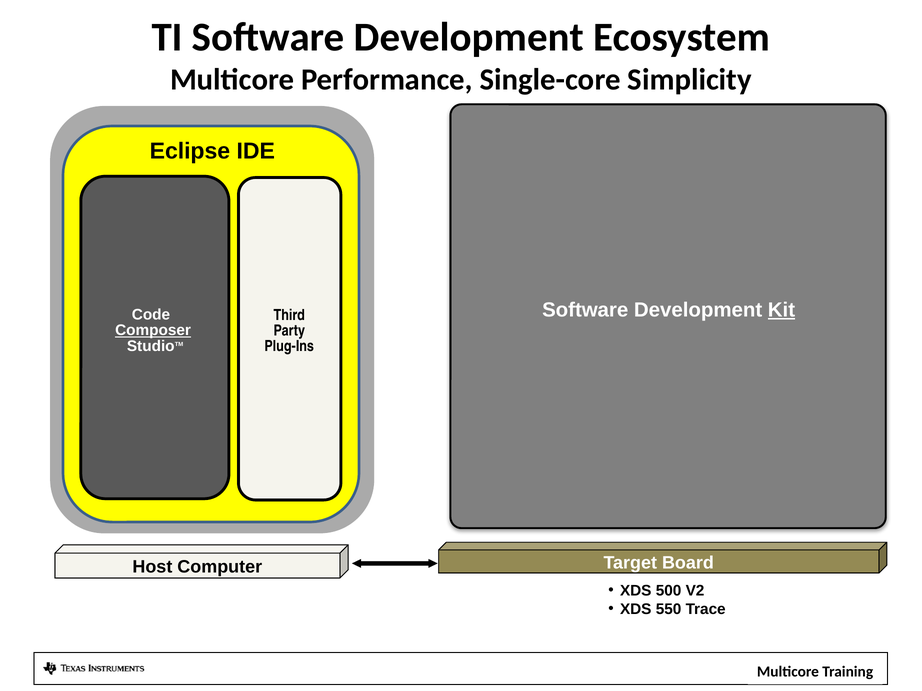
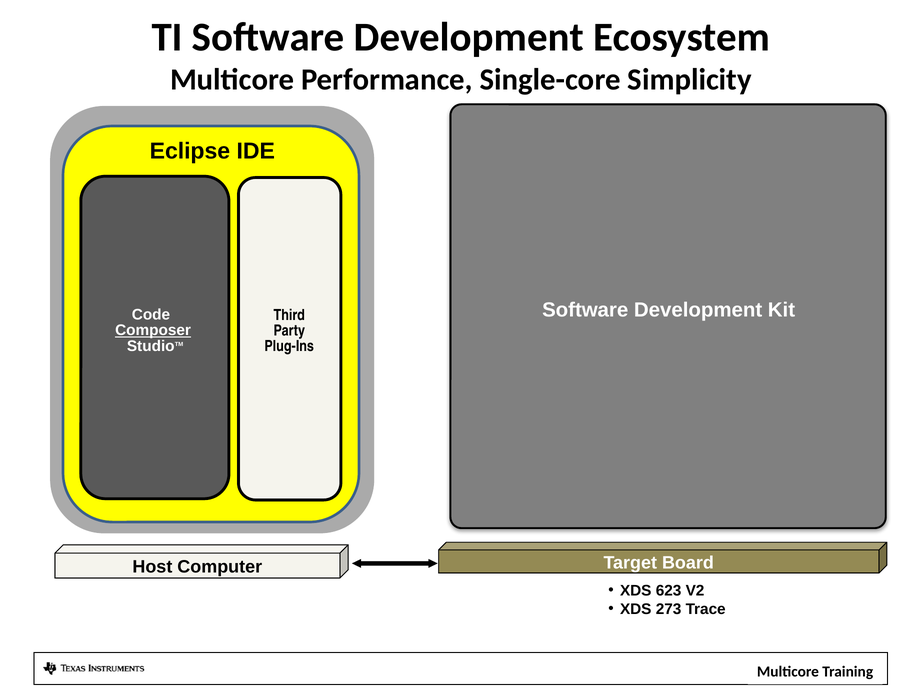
Kit underline: present -> none (781, 310)
500: 500 -> 623 (669, 591)
550: 550 -> 273 (669, 609)
